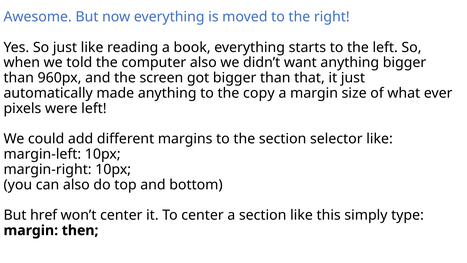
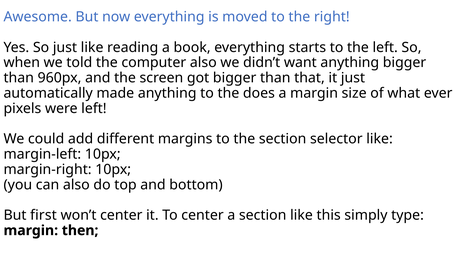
copy: copy -> does (259, 93)
href: href -> first (43, 215)
